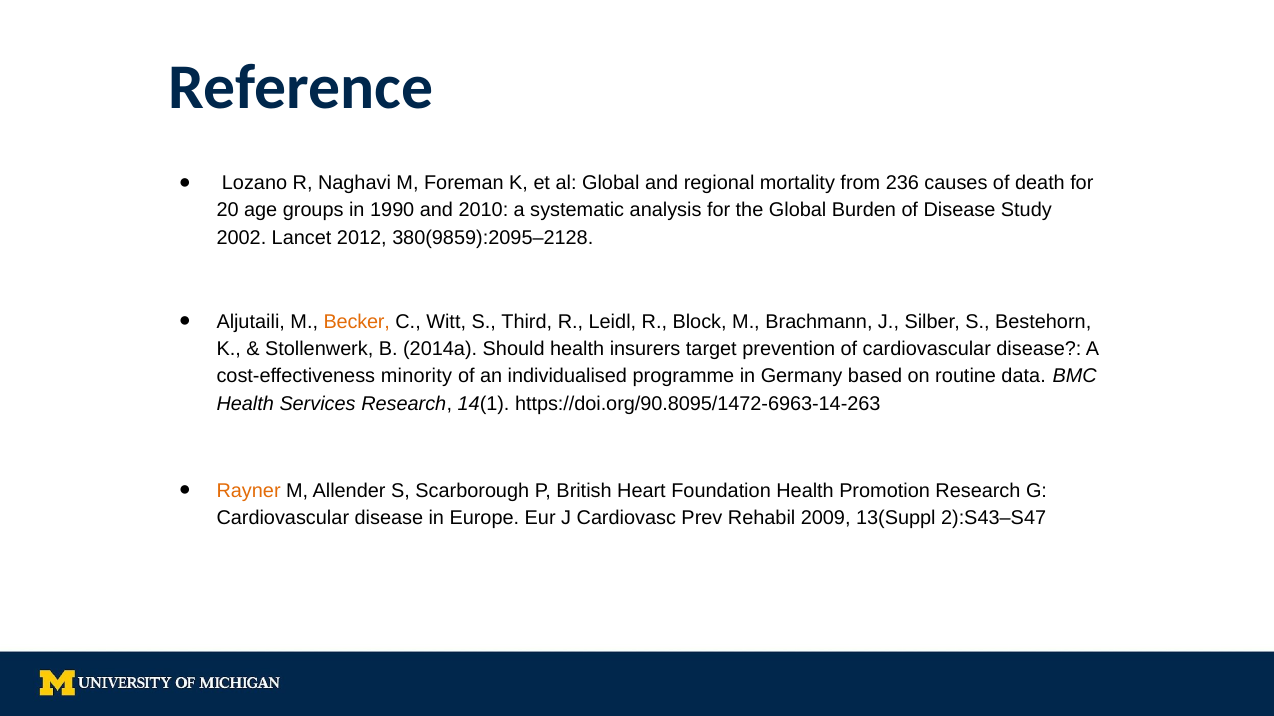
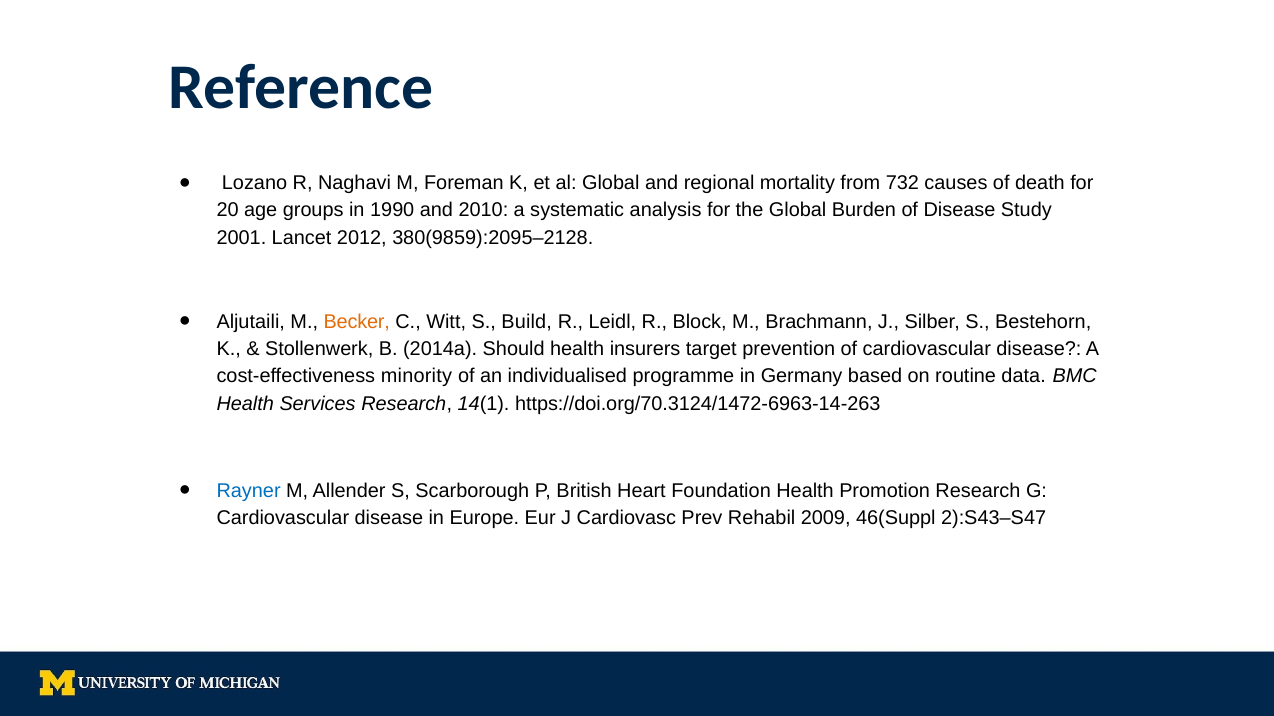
236: 236 -> 732 (902, 183)
2002: 2002 -> 2001 (241, 238)
Third: Third -> Build (527, 322)
https://doi.org/90.8095/1472-6963-14-263: https://doi.org/90.8095/1472-6963-14-263 -> https://doi.org/70.3124/1472-6963-14-263 (698, 404)
Rayner colour: orange -> blue (249, 491)
13(Suppl: 13(Suppl -> 46(Suppl (896, 518)
